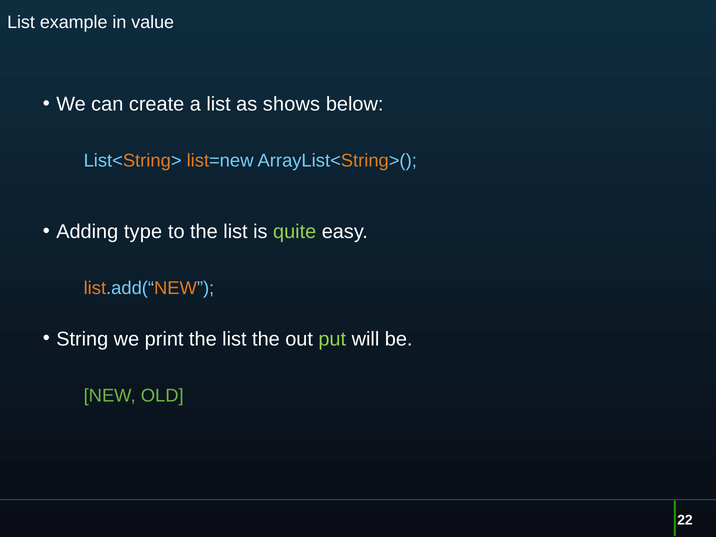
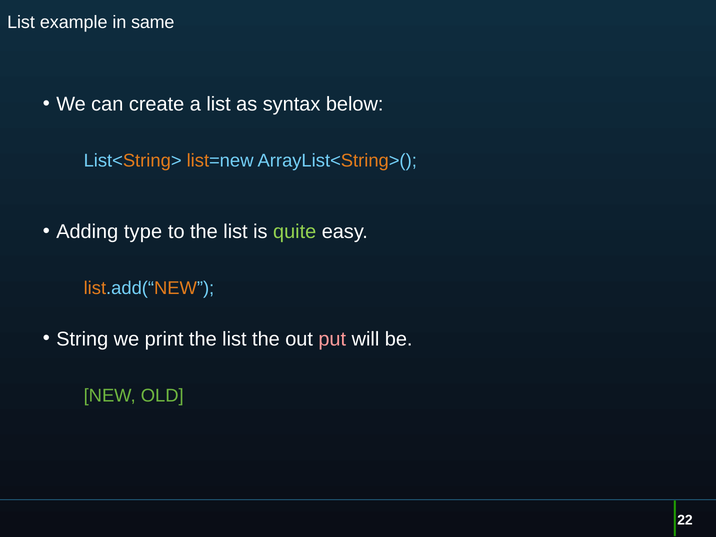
value: value -> same (153, 22)
shows: shows -> syntax (292, 104)
put colour: light green -> pink (332, 339)
